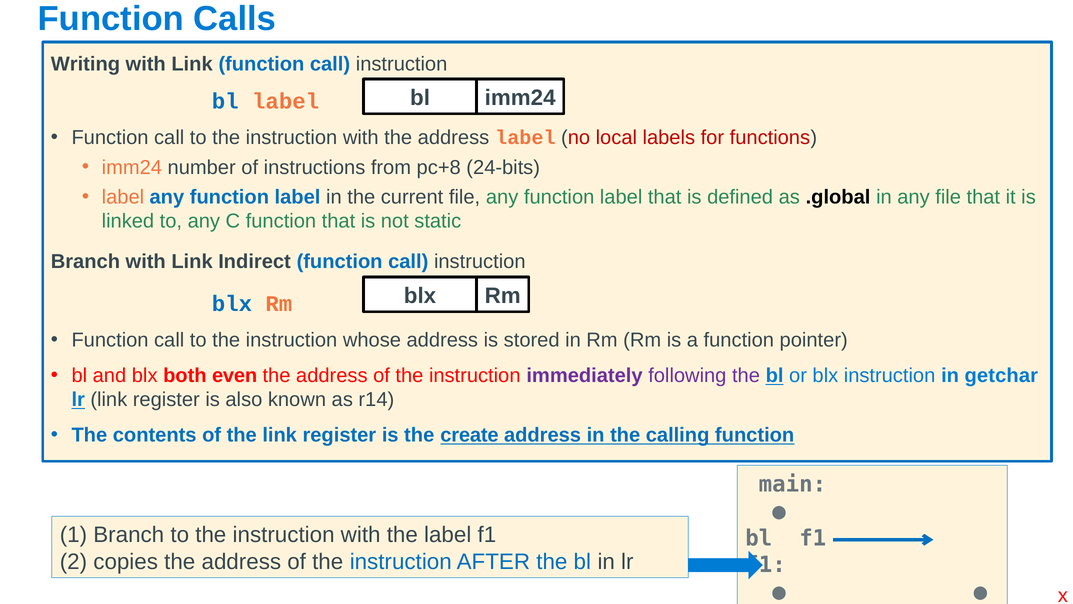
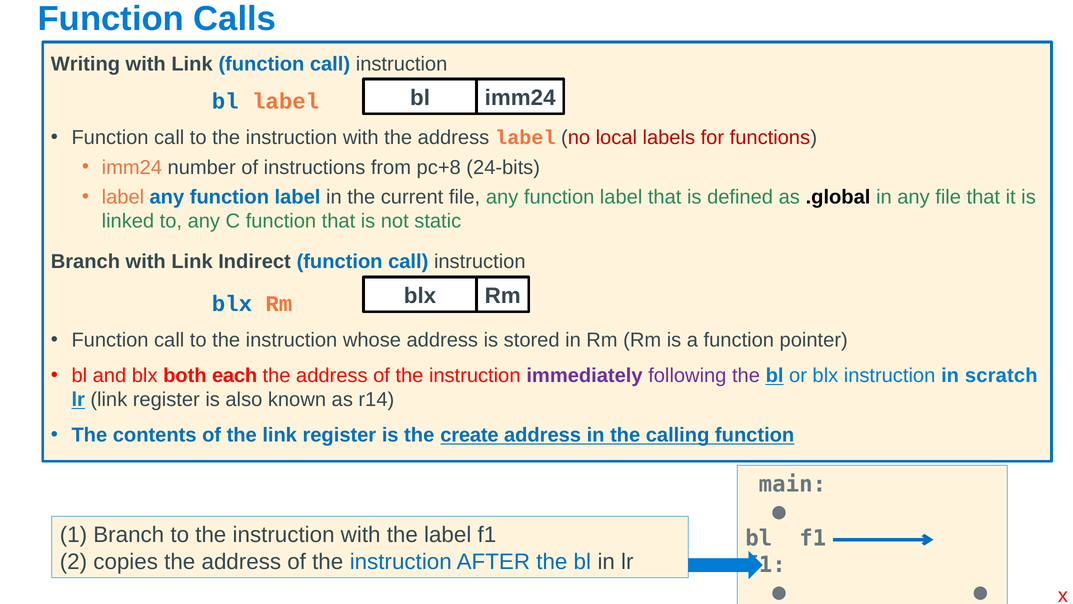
even: even -> each (235, 375)
getchar: getchar -> scratch (1001, 375)
